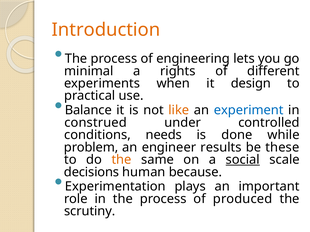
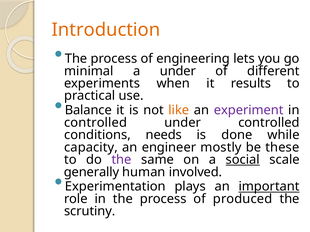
a rights: rights -> under (178, 71)
design: design -> results (251, 84)
experiment colour: blue -> purple (249, 110)
construed: construed -> controlled (96, 123)
problem: problem -> capacity (91, 148)
results: results -> mostly (221, 148)
the colour: orange -> purple (122, 160)
decisions: decisions -> generally (92, 172)
because: because -> involved (195, 172)
important underline: none -> present (269, 187)
